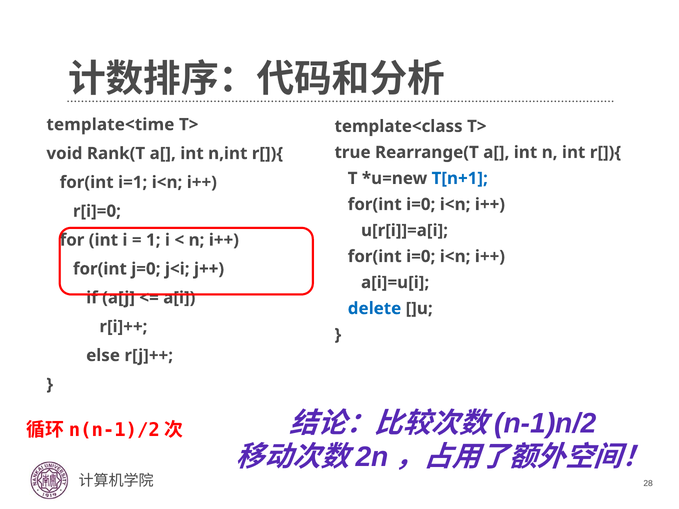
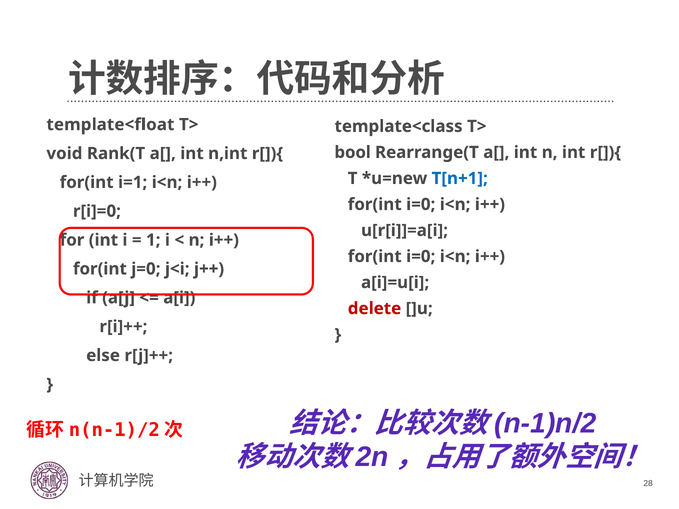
template<time: template<time -> template<float (110, 125)
true: true -> bool (353, 152)
delete colour: blue -> red (374, 309)
